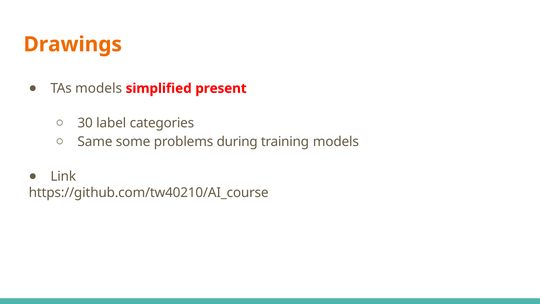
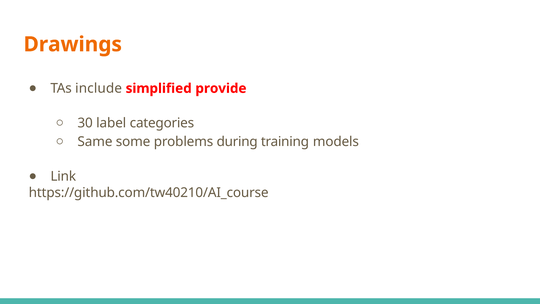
TAs models: models -> include (99, 88)
present: present -> provide (221, 88)
